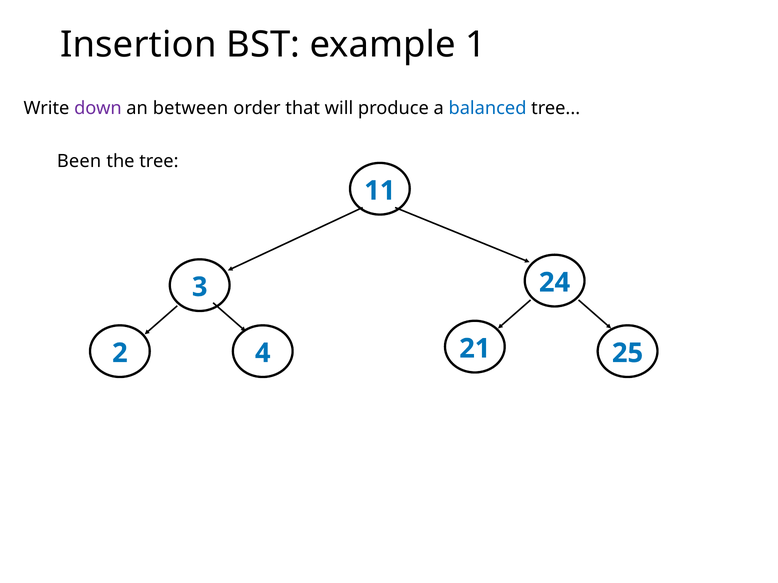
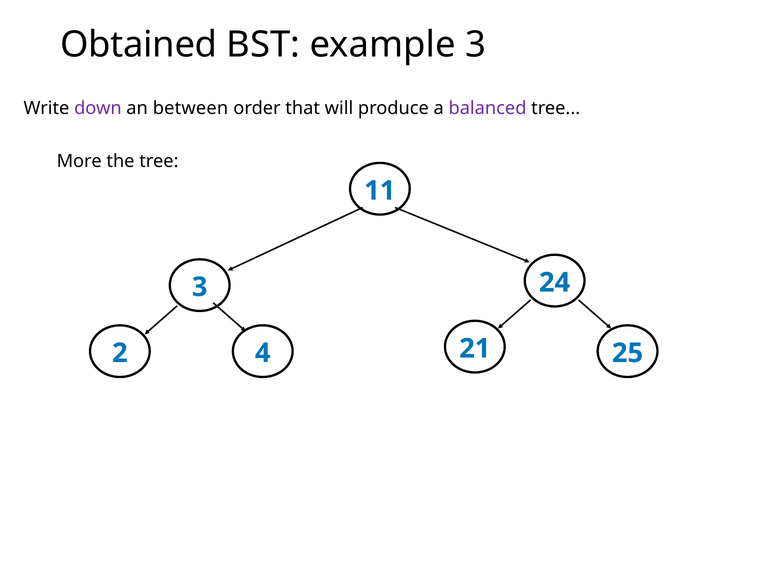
Insertion: Insertion -> Obtained (139, 45)
example 1: 1 -> 3 (476, 45)
balanced colour: blue -> purple (488, 108)
Been: Been -> More (79, 162)
